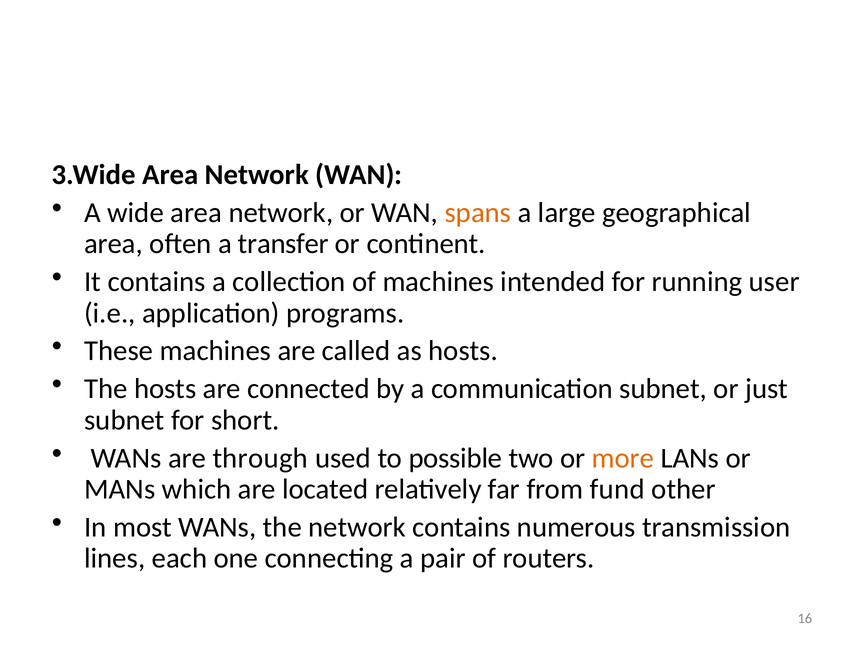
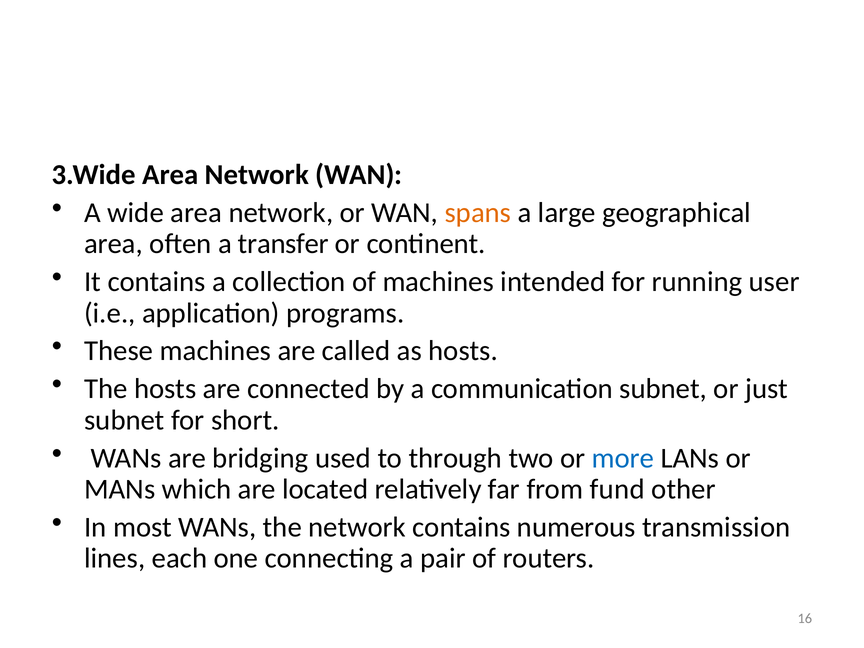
through: through -> bridging (260, 458)
possible: possible -> through (455, 458)
more colour: orange -> blue (623, 458)
